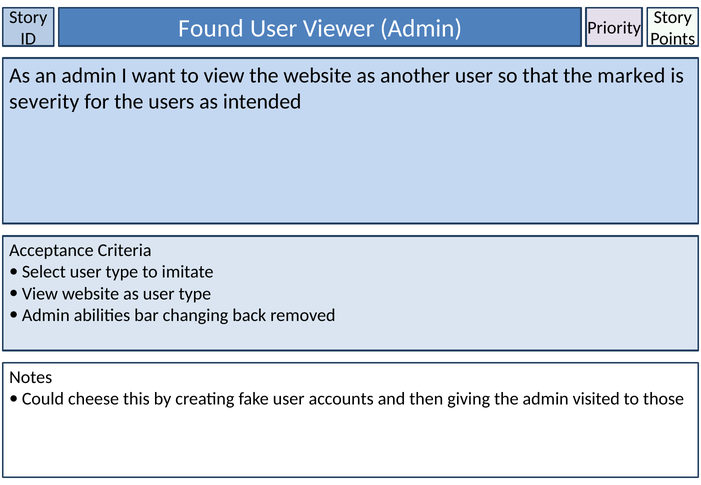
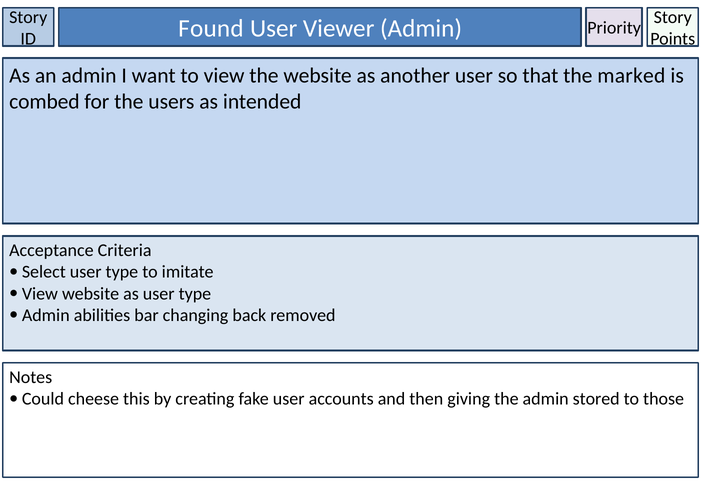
severity: severity -> combed (44, 102)
visited: visited -> stored (596, 399)
